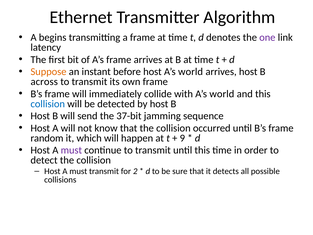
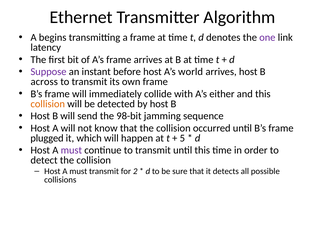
Suppose colour: orange -> purple (49, 72)
with A’s world: world -> either (222, 94)
collision colour: blue -> orange (48, 104)
37-bit: 37-bit -> 98-bit (129, 116)
random: random -> plugged (47, 138)
9: 9 -> 5 (182, 138)
